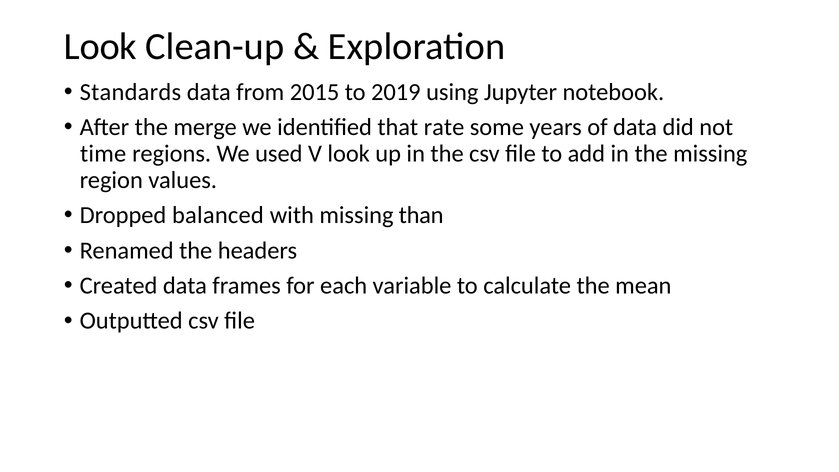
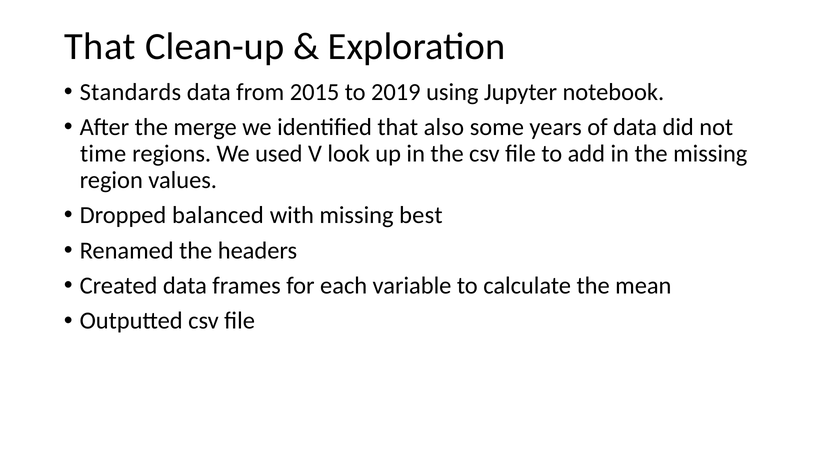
Look: Look -> That (100, 47)
rate: rate -> also (444, 127)
than: than -> best (421, 215)
